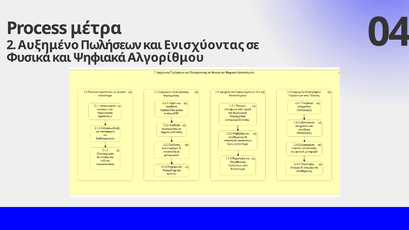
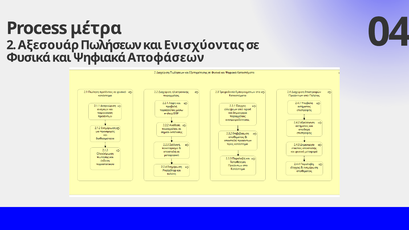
Αυξημένο: Αυξημένο -> Αξεσουάρ (48, 45)
Αλγορίθμου: Αλγορίθμου -> Αποφάσεων (166, 58)
